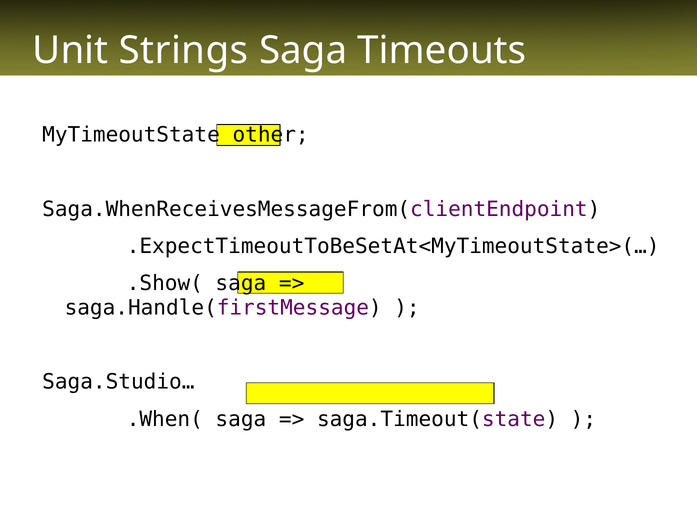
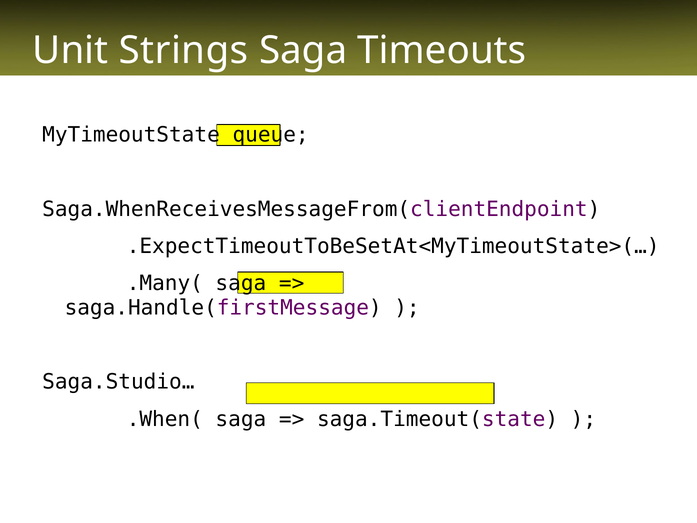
other: other -> queue (271, 135)
.Show(: .Show( -> .Many( (165, 283)
